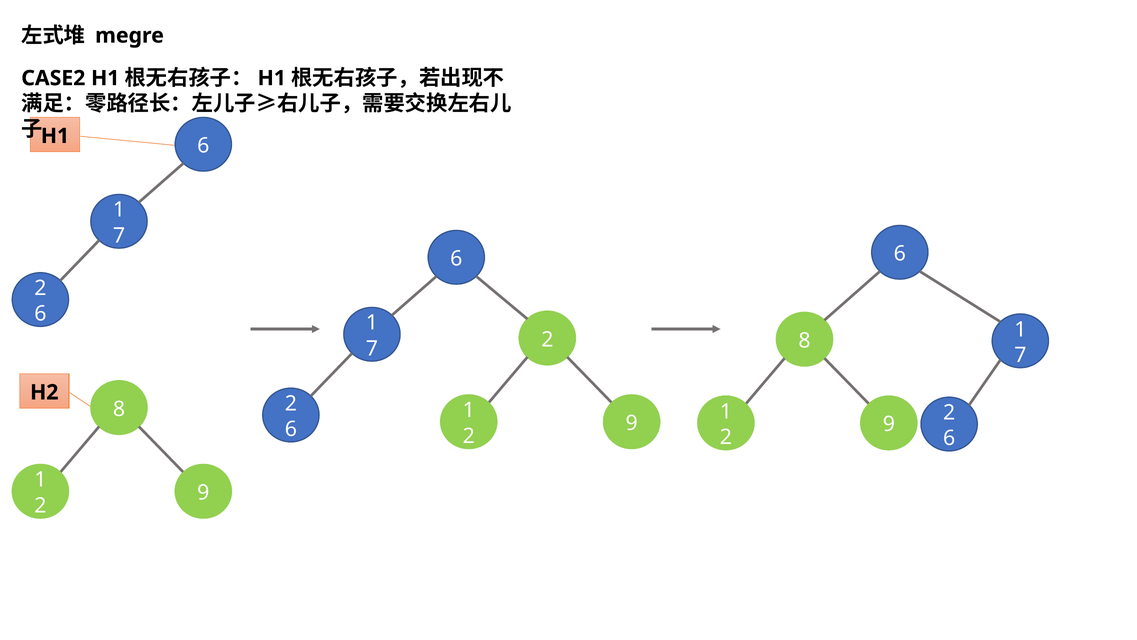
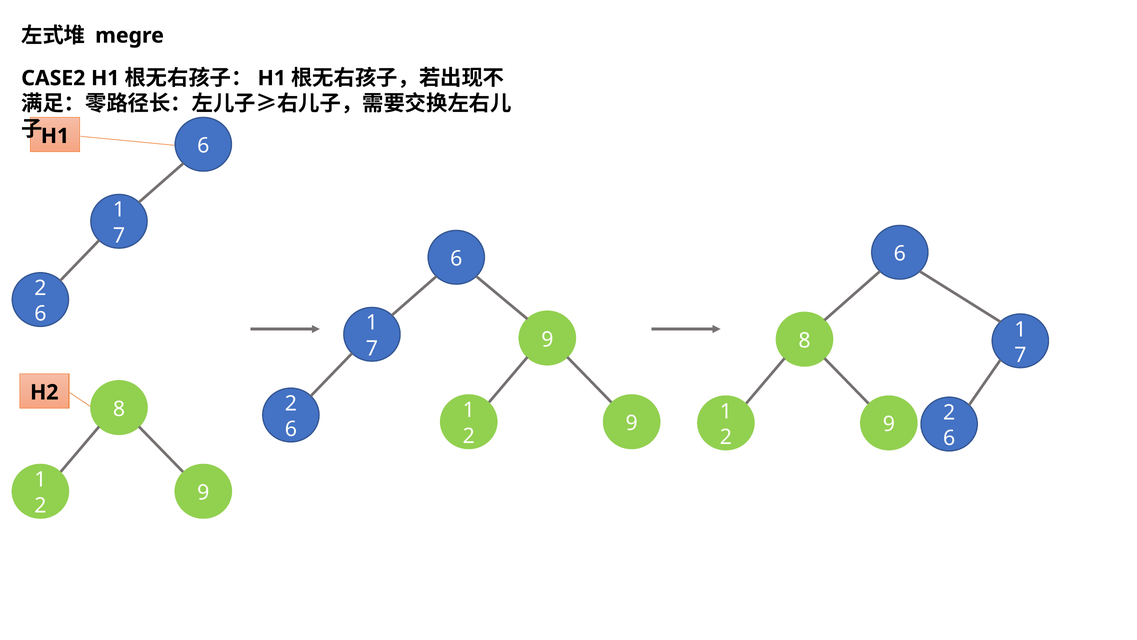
2: 2 -> 9 (547, 339)
